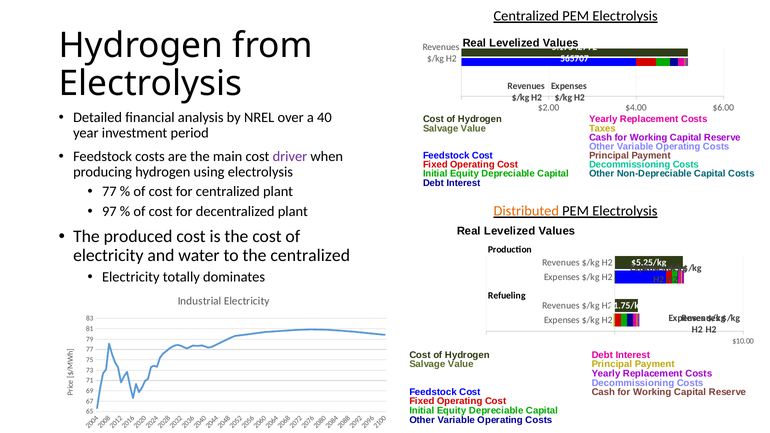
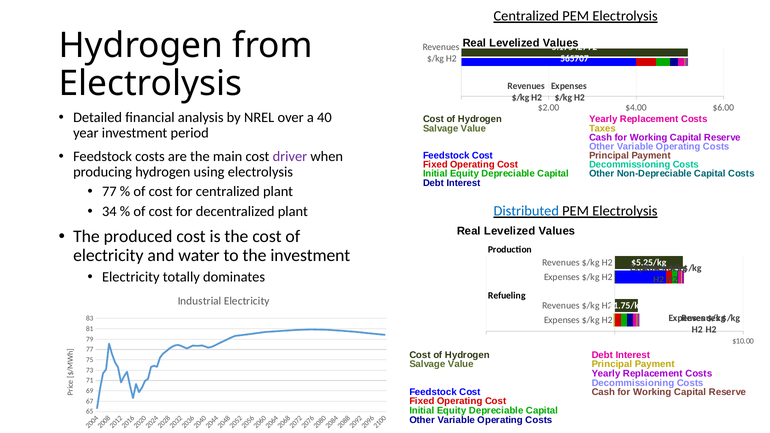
97: 97 -> 34 (109, 211)
Distributed colour: orange -> blue (526, 211)
the centralized: centralized -> investment (310, 256)
